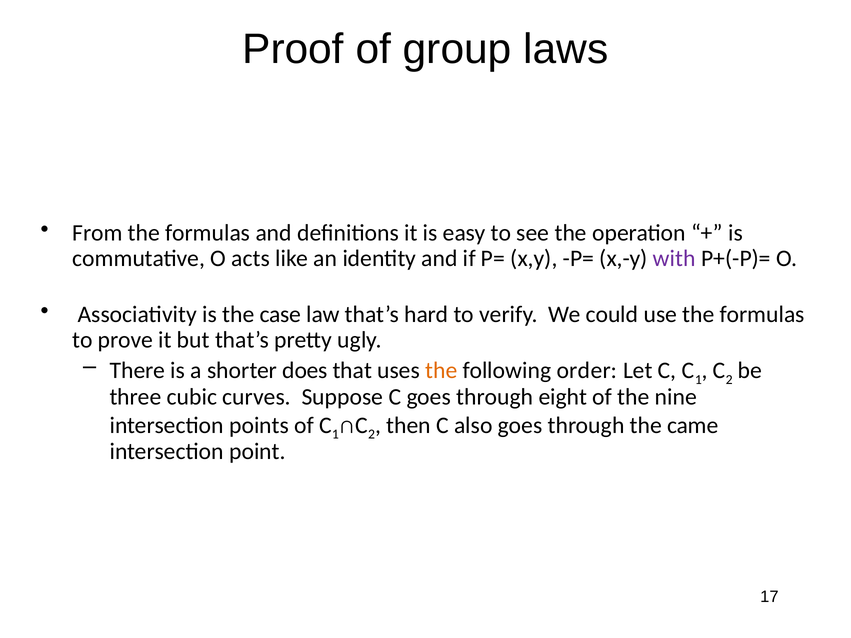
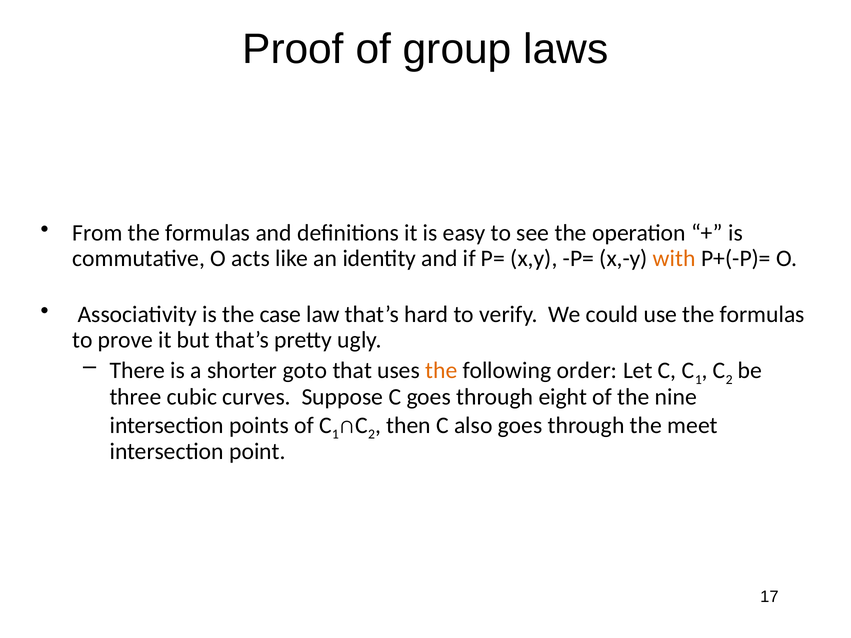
with colour: purple -> orange (674, 259)
does: does -> goto (305, 371)
came: came -> meet (693, 425)
